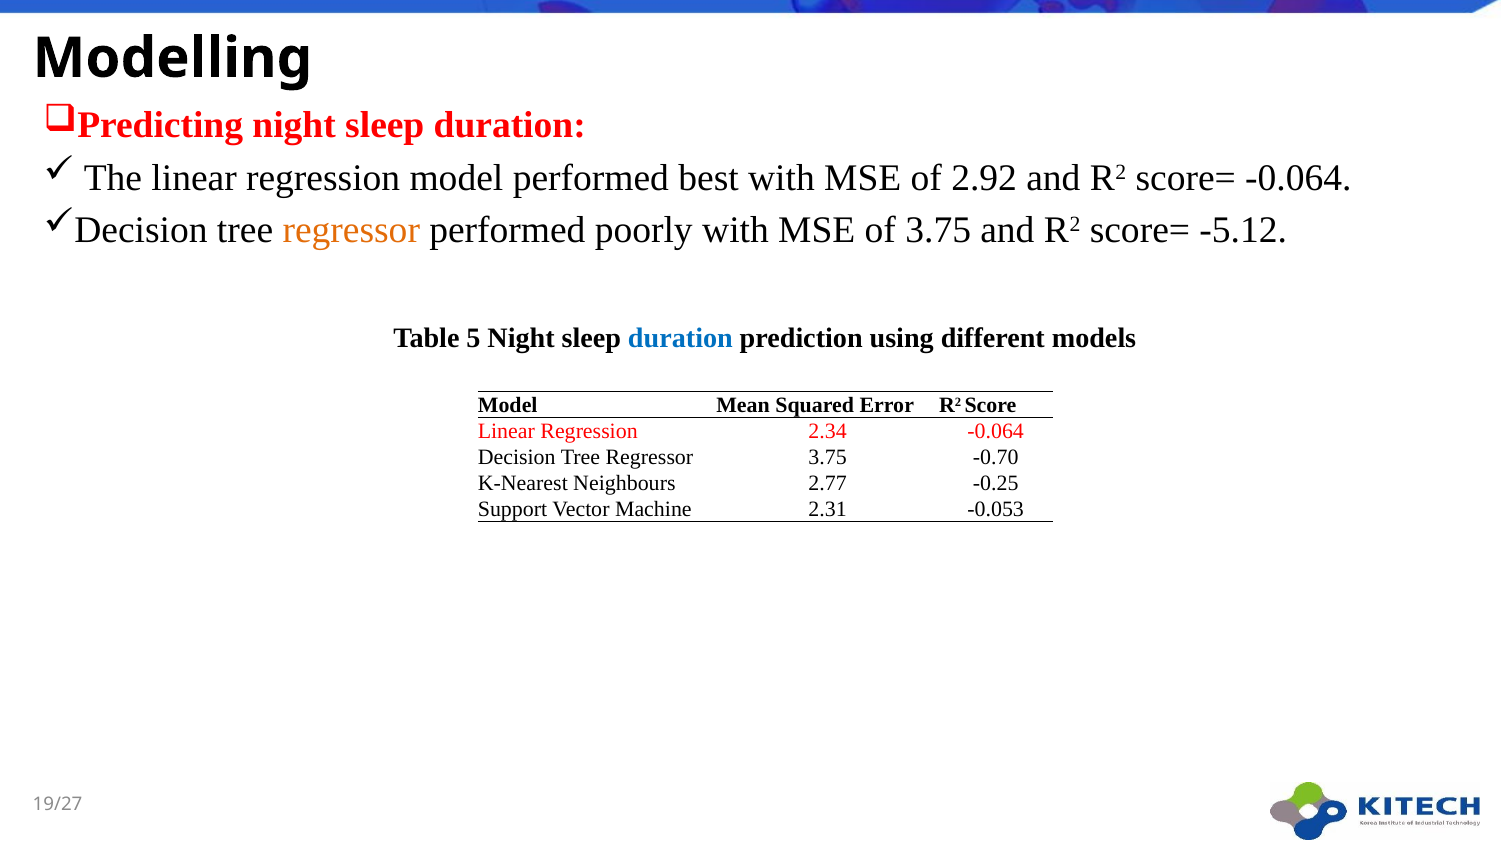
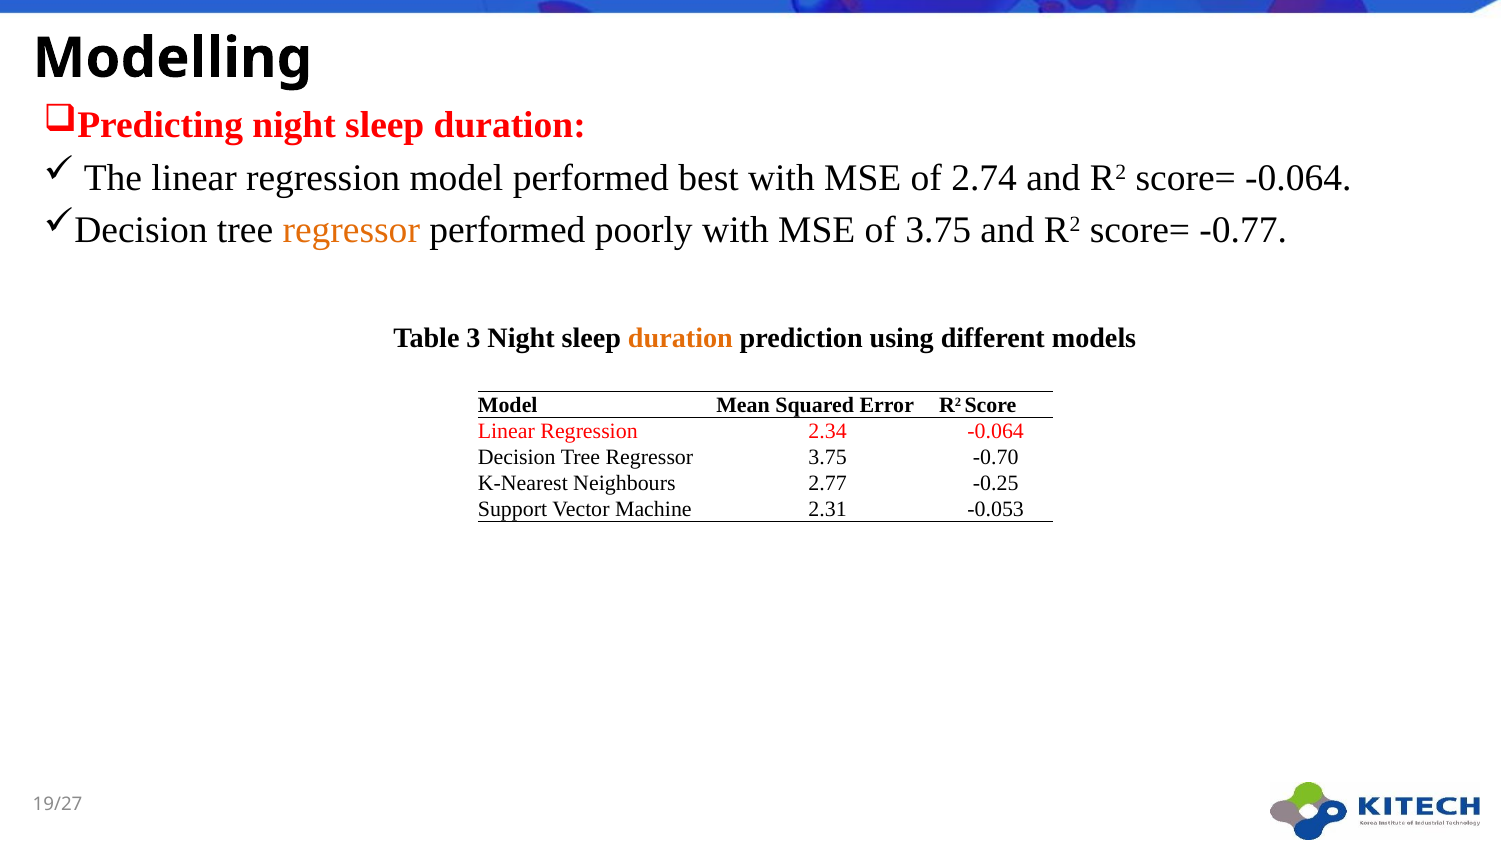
2.92: 2.92 -> 2.74 (984, 178)
-5.12: -5.12 -> -0.77 (1243, 230)
5: 5 -> 3 (474, 338)
duration colour: blue -> orange (680, 338)
